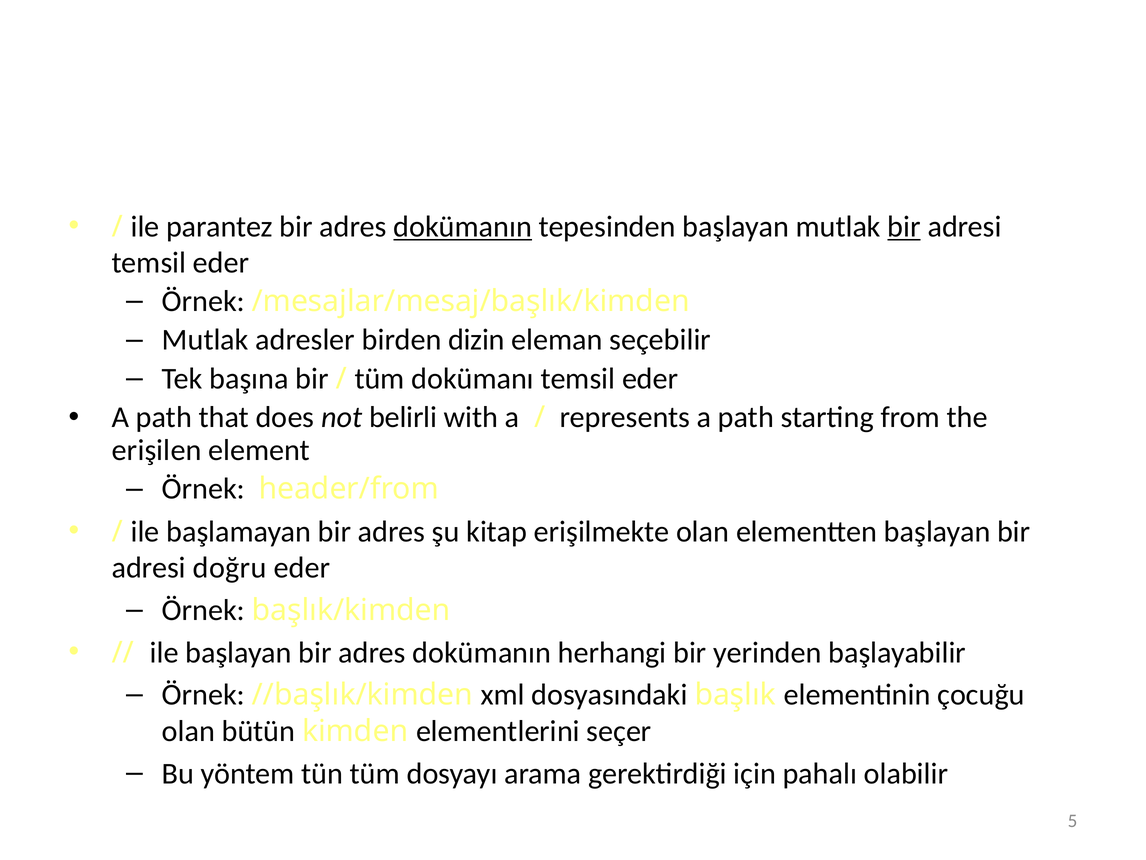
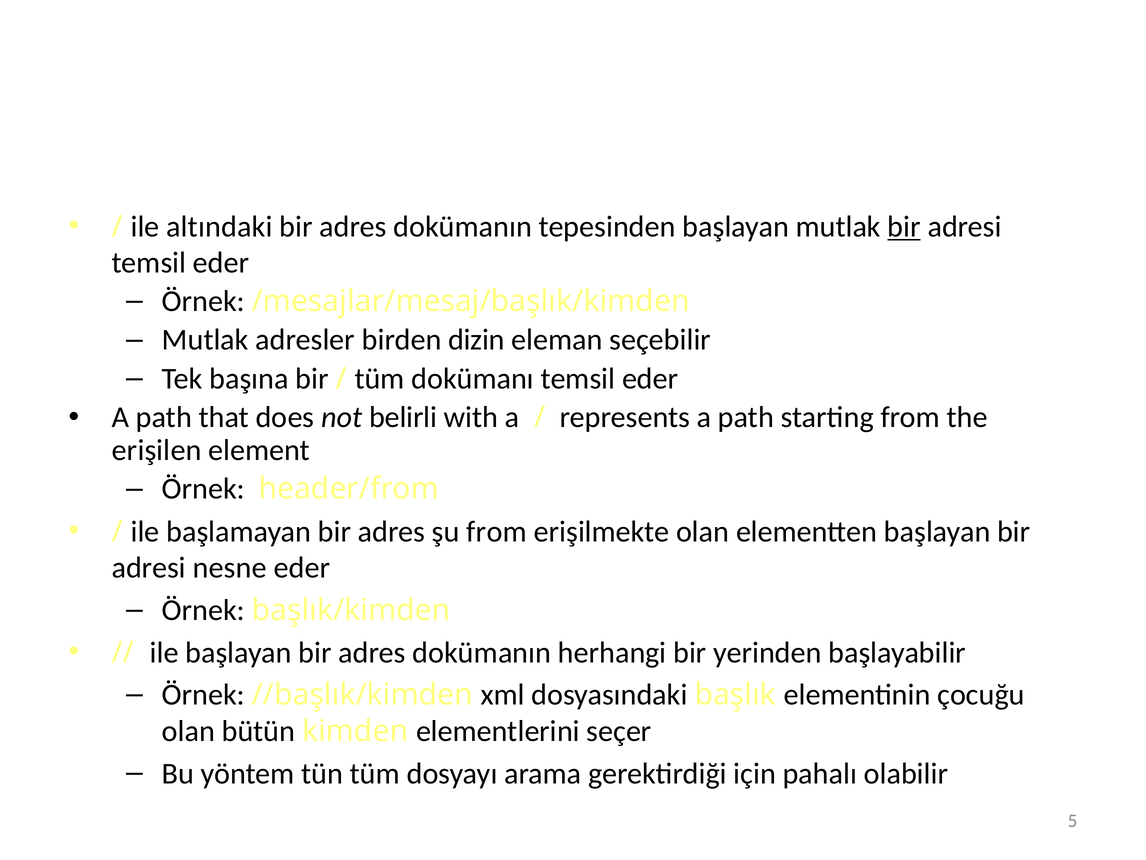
parantez: parantez -> altındaki (219, 227)
dokümanın underline: present -> none (463, 227)
şu kitap: kitap -> from (497, 531)
doğru: doğru -> nesne (230, 568)
